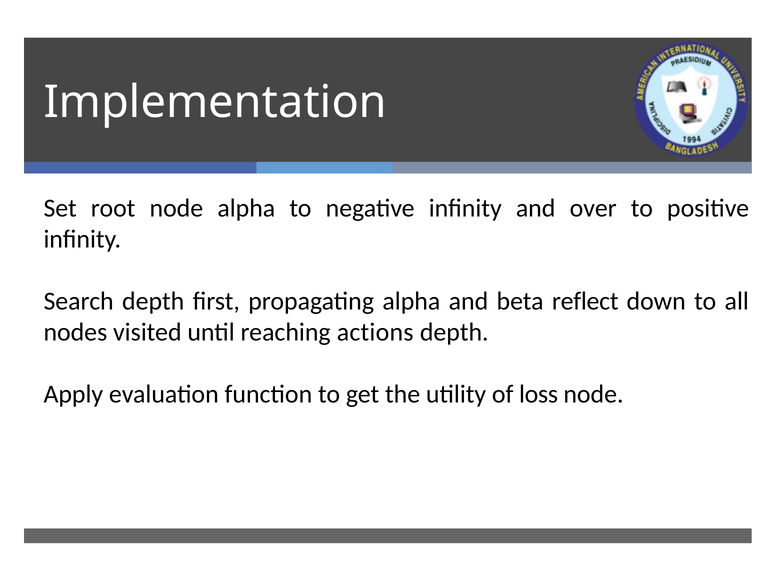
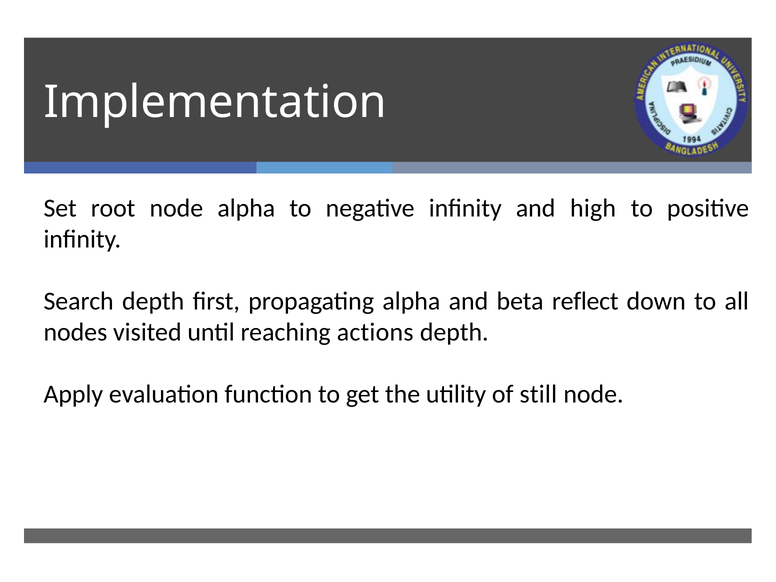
over: over -> high (593, 208)
loss: loss -> still (538, 394)
